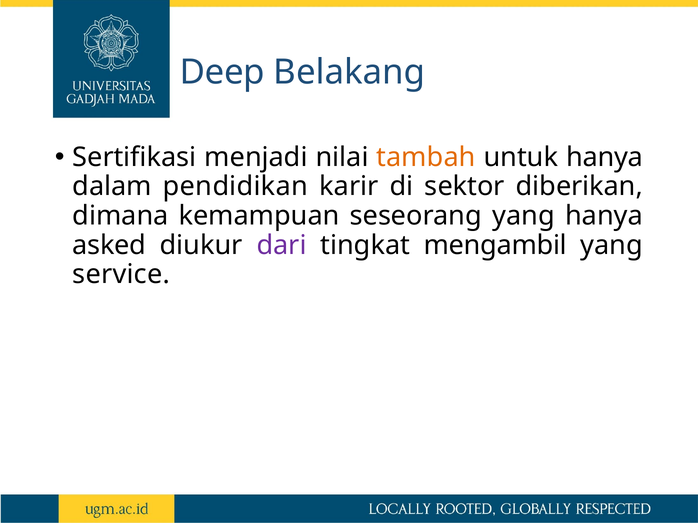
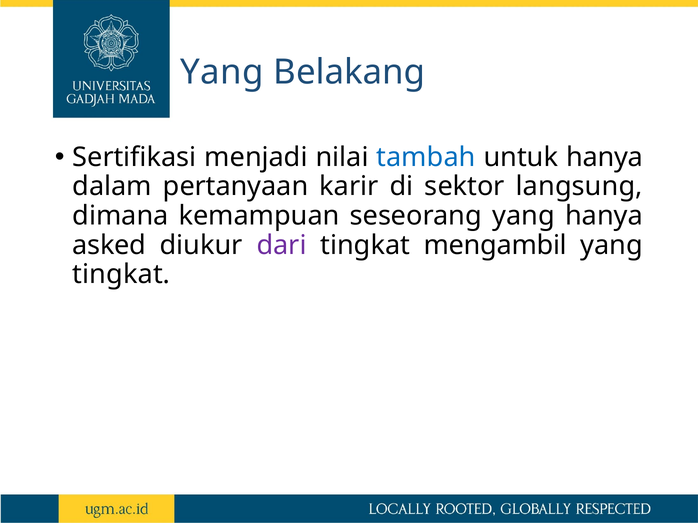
Deep: Deep -> Yang (222, 72)
tambah colour: orange -> blue (426, 157)
pendidikan: pendidikan -> pertanyaan (236, 187)
diberikan: diberikan -> langsung (579, 187)
service: service -> tingkat (121, 275)
